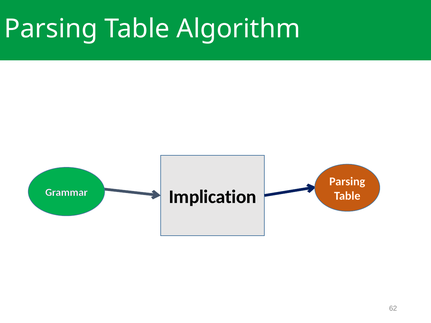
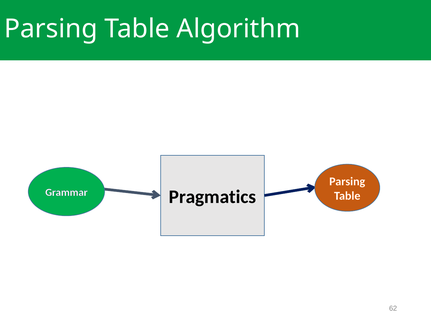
Implication: Implication -> Pragmatics (213, 197)
